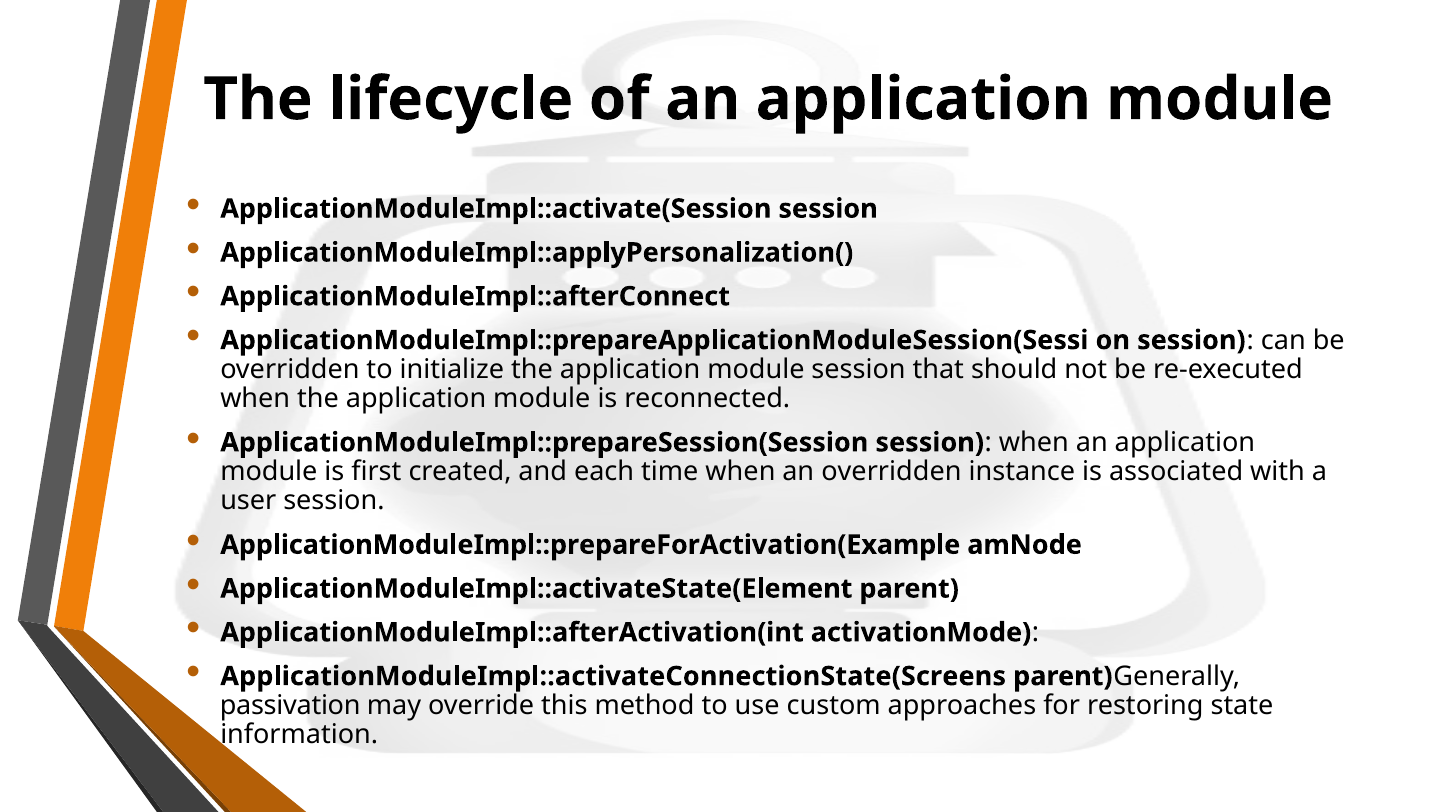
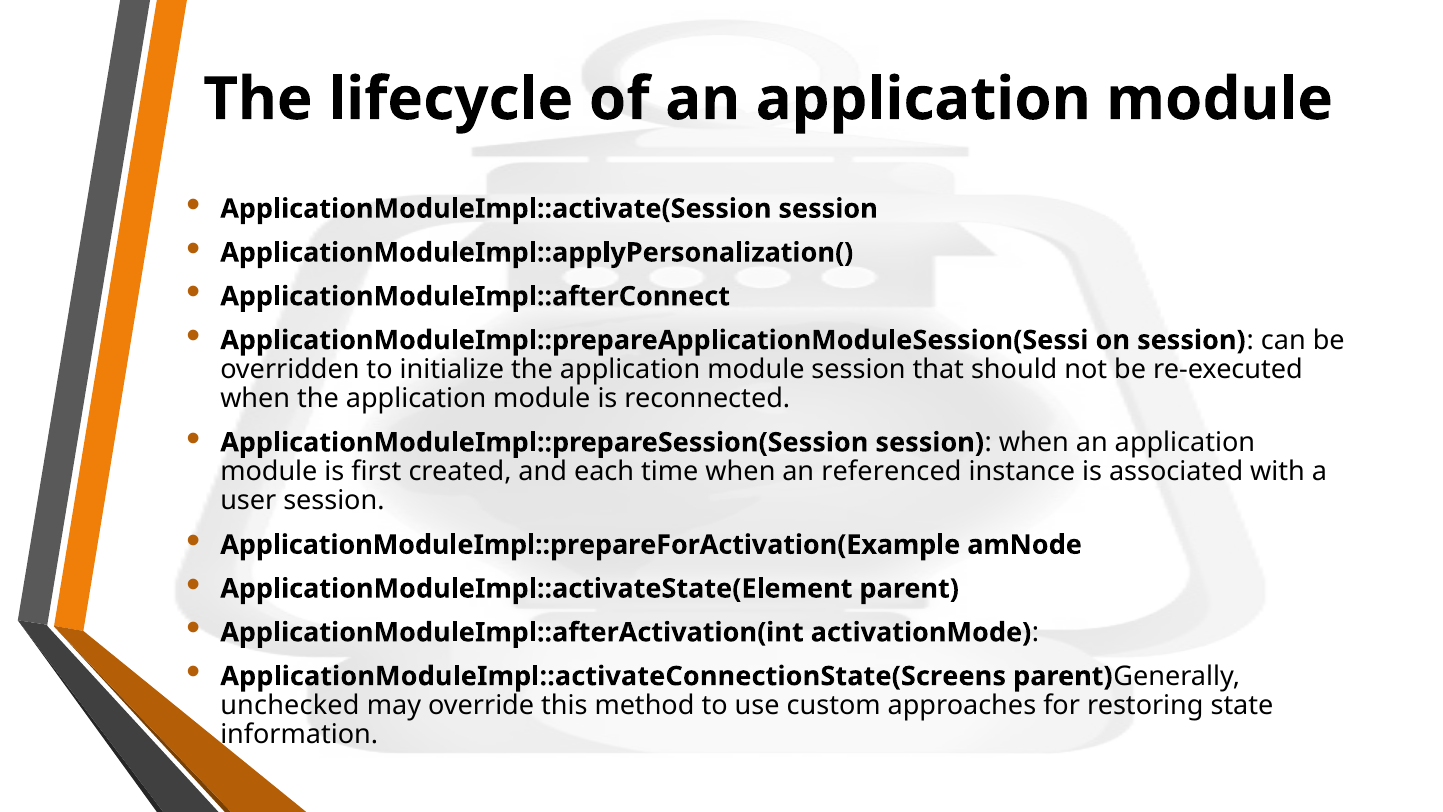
an overridden: overridden -> referenced (891, 472)
passivation: passivation -> unchecked (290, 705)
